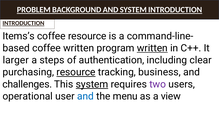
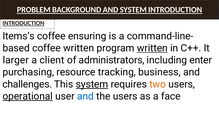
coffee resource: resource -> ensuring (87, 36)
steps: steps -> client (52, 60)
authentication: authentication -> administrators (112, 60)
clear: clear -> enter (201, 60)
resource underline: present -> none (76, 72)
two colour: purple -> orange (158, 84)
operational underline: none -> present (28, 96)
the menu: menu -> users (125, 96)
view: view -> face (171, 96)
